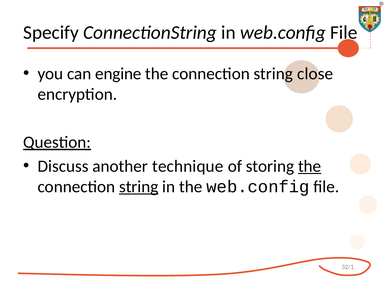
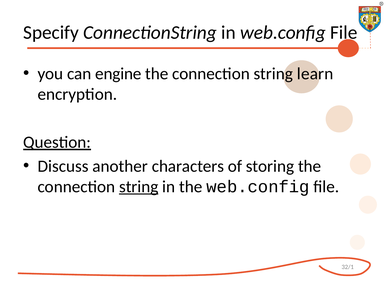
close: close -> learn (315, 74)
technique: technique -> characters (188, 166)
the underline: present -> none (310, 166)
